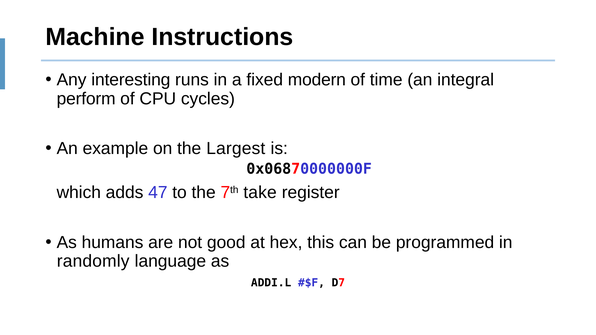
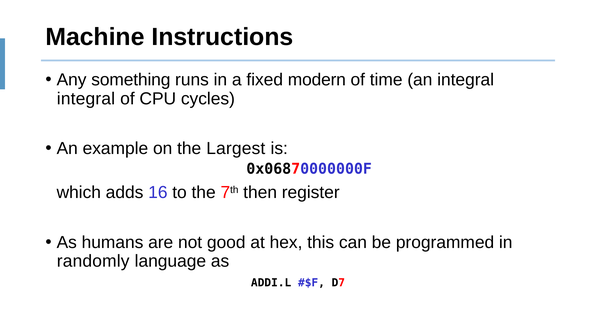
interesting: interesting -> something (131, 80)
perform: perform -> integral (86, 99)
47: 47 -> 16 (158, 193)
take: take -> then (260, 193)
